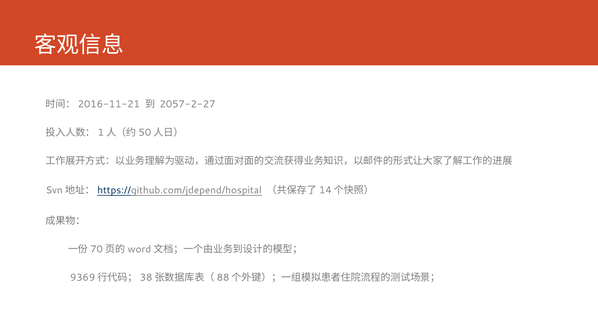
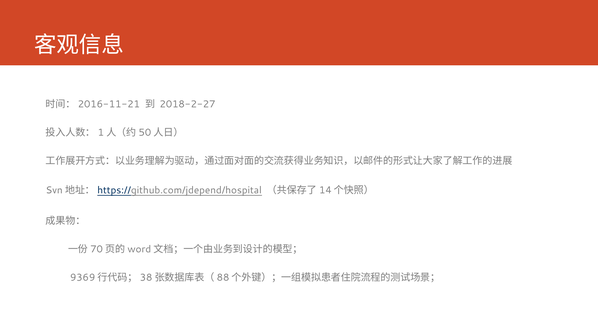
2057-2-27: 2057-2-27 -> 2018-2-27 (187, 104)
